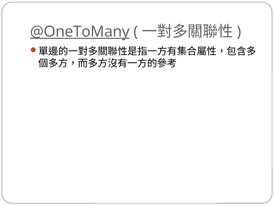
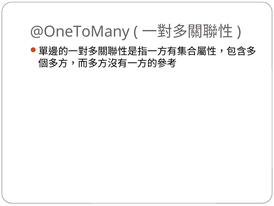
@OneToMany underline: present -> none (80, 32)
